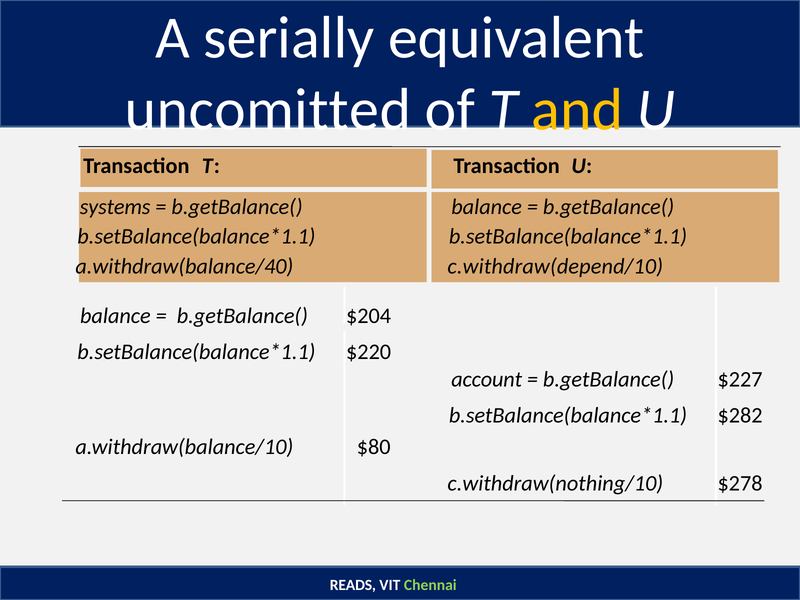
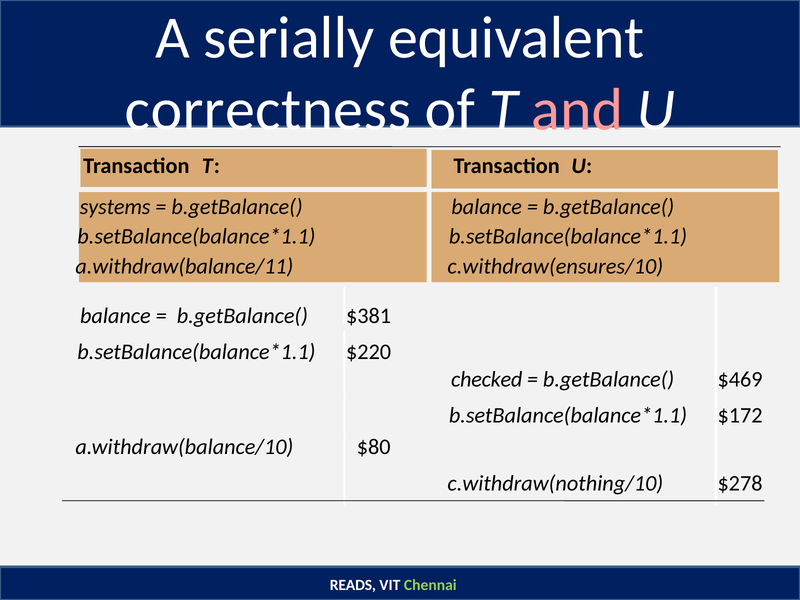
uncomitted: uncomitted -> correctness (268, 110)
and colour: yellow -> pink (577, 110)
a.withdraw(balance/40: a.withdraw(balance/40 -> a.withdraw(balance/11 (184, 266)
c.withdraw(depend/10: c.withdraw(depend/10 -> c.withdraw(ensures/10 (555, 266)
$204: $204 -> $381 (369, 316)
account: account -> checked (487, 379)
$227: $227 -> $469 (740, 379)
$282: $282 -> $172 (740, 416)
